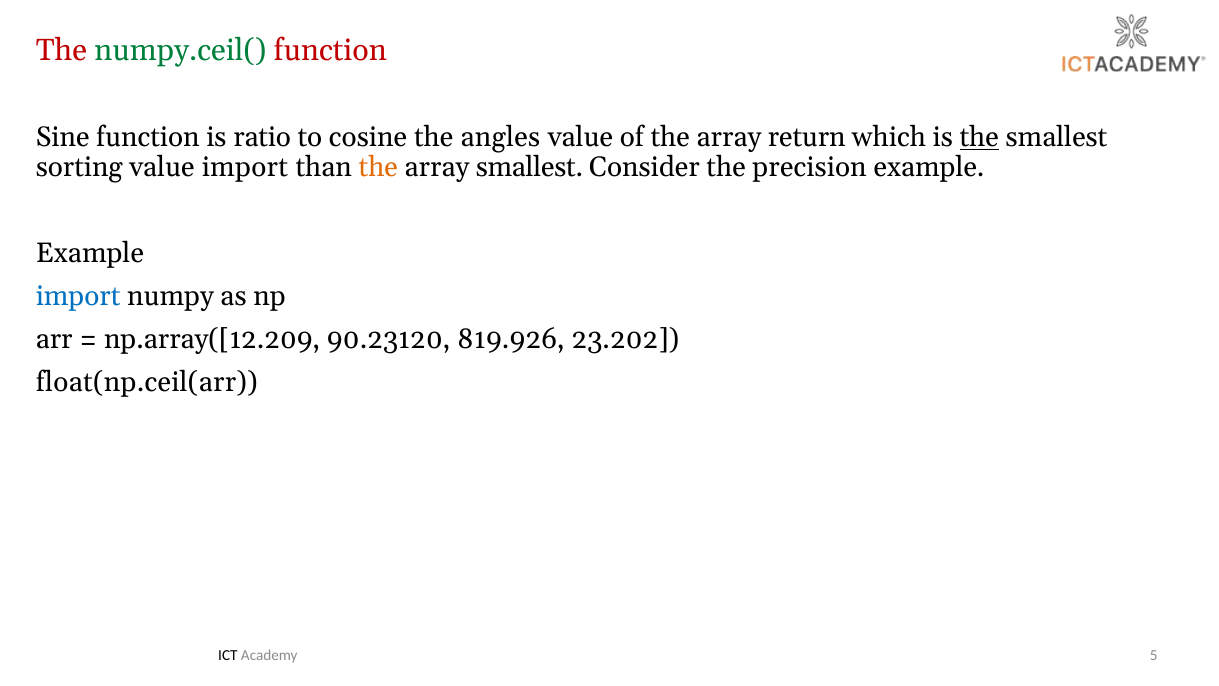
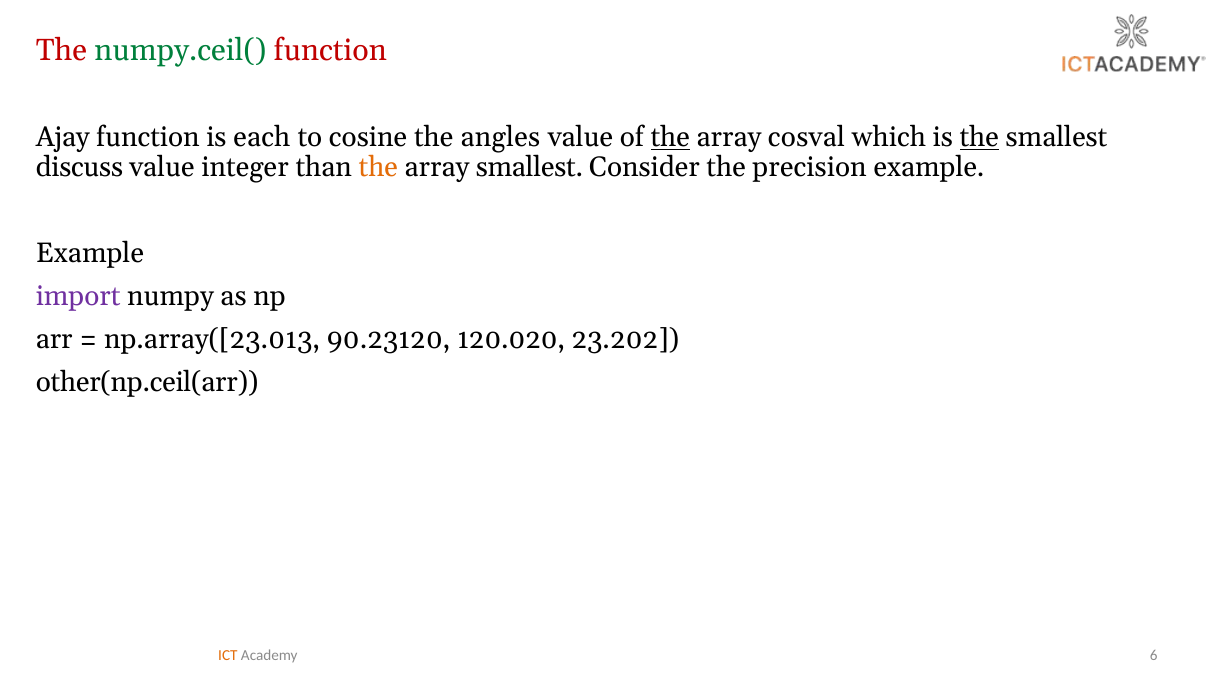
Sine: Sine -> Ajay (63, 137)
ratio: ratio -> each (262, 137)
the underline: none -> present (670, 137)
return: return -> cosval (807, 137)
sorting: sorting -> discuss (79, 168)
value import: import -> integer (245, 168)
import colour: blue -> purple (78, 296)
np.array([12.209: np.array([12.209 -> np.array([23.013 (212, 339)
819.926: 819.926 -> 120.020 (511, 339)
float(np.ceil(arr: float(np.ceil(arr -> other(np.ceil(arr (147, 382)
ICT colour: black -> orange (228, 655)
5: 5 -> 6 (1154, 655)
